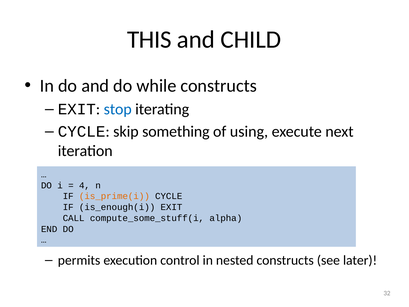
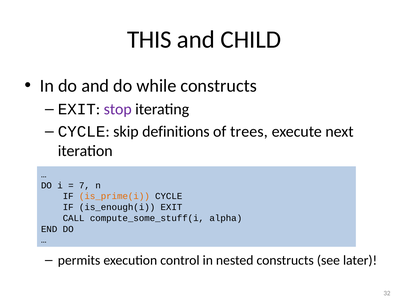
stop colour: blue -> purple (118, 109)
something: something -> definitions (176, 132)
using: using -> trees (249, 132)
4: 4 -> 7 (84, 185)
